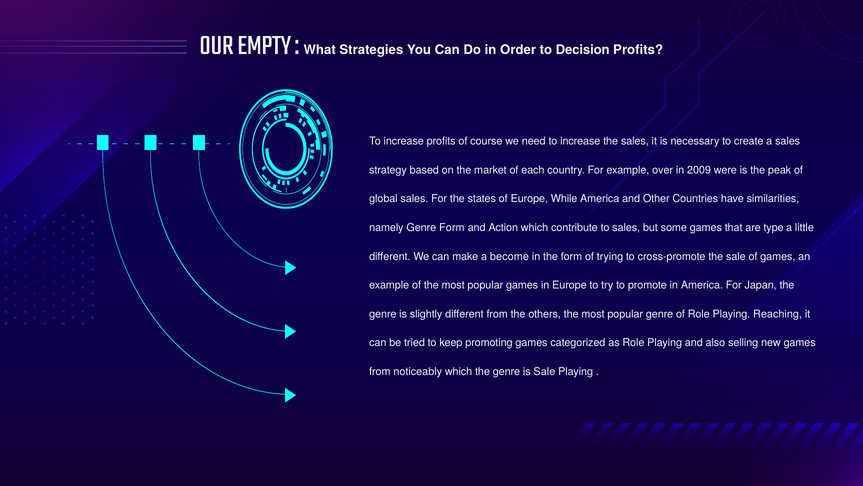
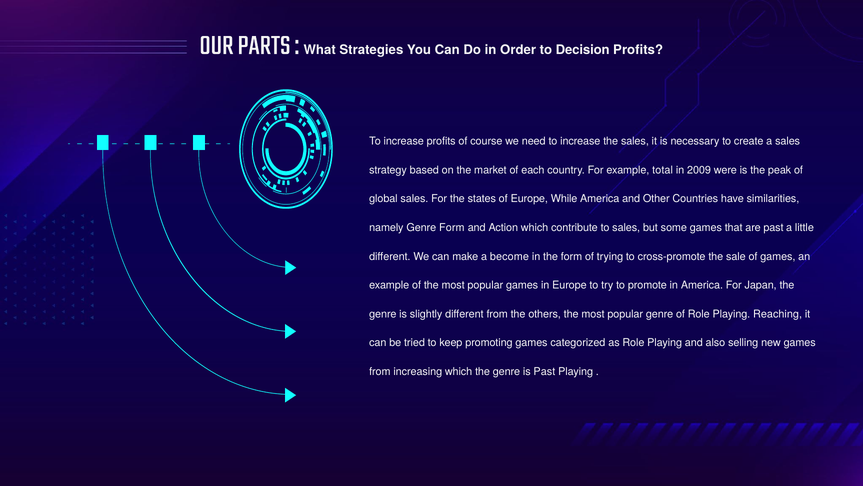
EMPTY: EMPTY -> PARTS (264, 44)
over: over -> total (663, 170)
are type: type -> past (773, 227)
noticeably: noticeably -> increasing (418, 371)
is Sale: Sale -> Past (544, 371)
